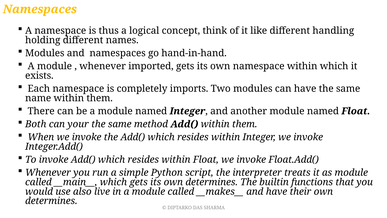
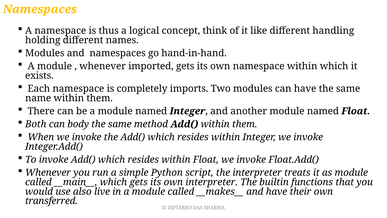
your: your -> body (78, 124)
its own determines: determines -> interpreter (212, 182)
determines: determines -> transferred (51, 201)
